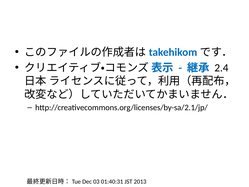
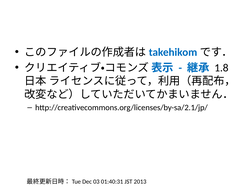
2.4: 2.4 -> 1.8 (221, 68)
